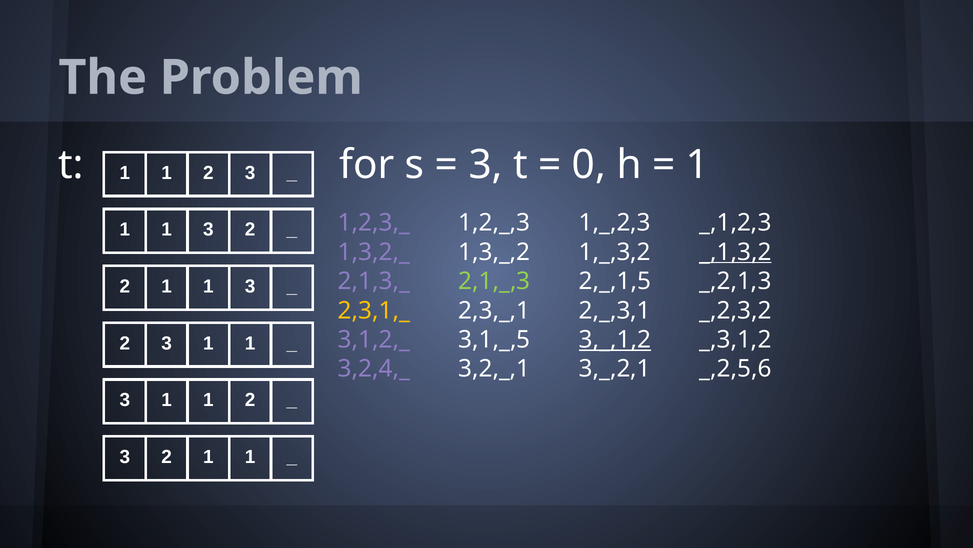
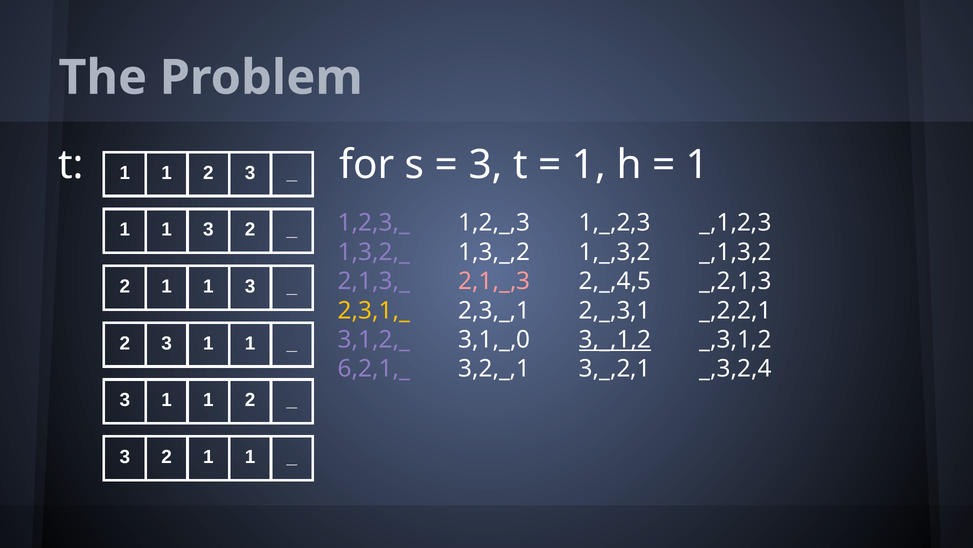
0: 0 -> 1 (589, 165)
_,1,3,2 underline: present -> none (735, 252)
2,1,_,3 colour: light green -> pink (494, 281)
2,_,1,5: 2,_,1,5 -> 2,_,4,5 (615, 281)
_,2,3,2: _,2,3,2 -> _,2,2,1 (735, 310)
3,1,_,5: 3,1,_,5 -> 3,1,_,0 (494, 339)
3,2,4,_: 3,2,4,_ -> 6,2,1,_ (374, 368)
_,2,5,6: _,2,5,6 -> _,3,2,4 (735, 368)
